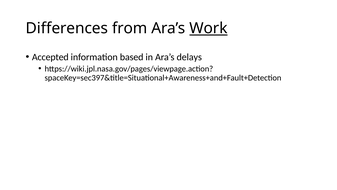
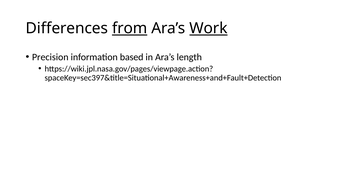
from underline: none -> present (130, 28)
Accepted: Accepted -> Precision (50, 57)
delays: delays -> length (189, 57)
